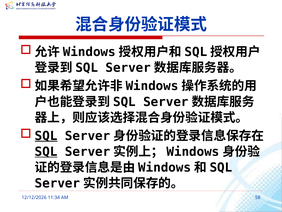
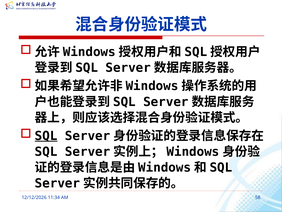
SQL underline: present -> none (46, 151)
